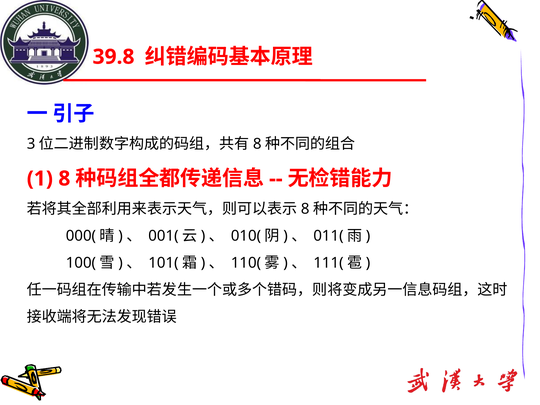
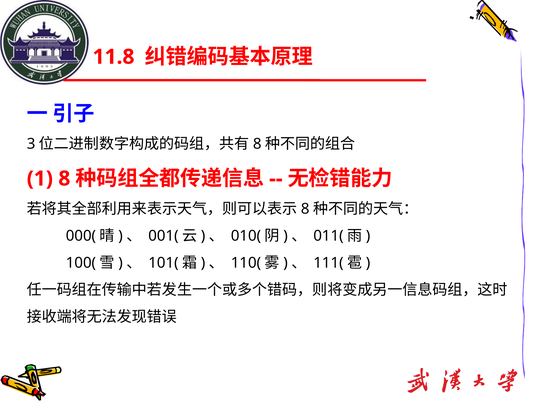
39.8: 39.8 -> 11.8 (114, 57)
